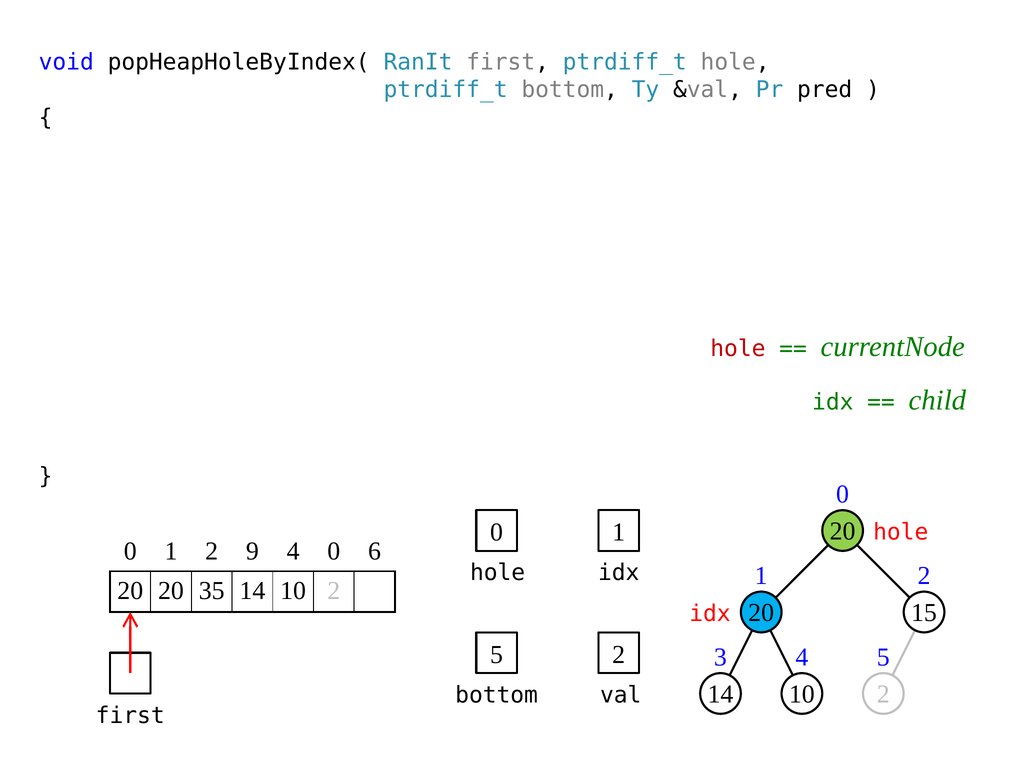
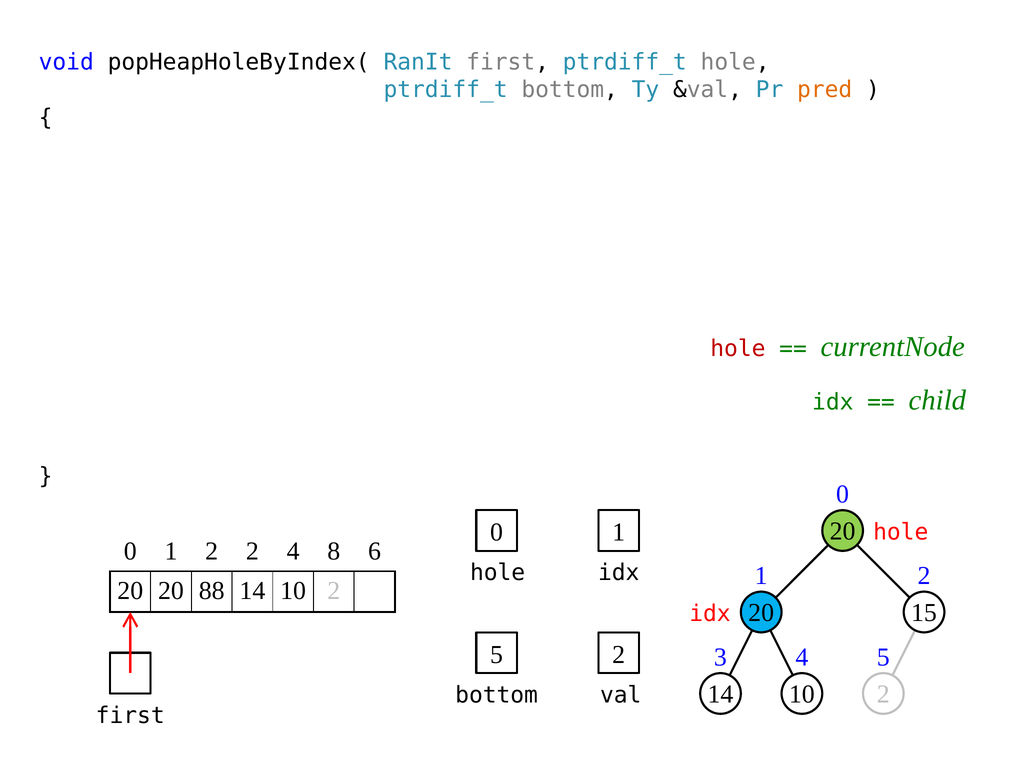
pred colour: black -> orange (825, 90)
2 9: 9 -> 2 (252, 551)
4 0: 0 -> 8 (334, 551)
35: 35 -> 88 (212, 590)
